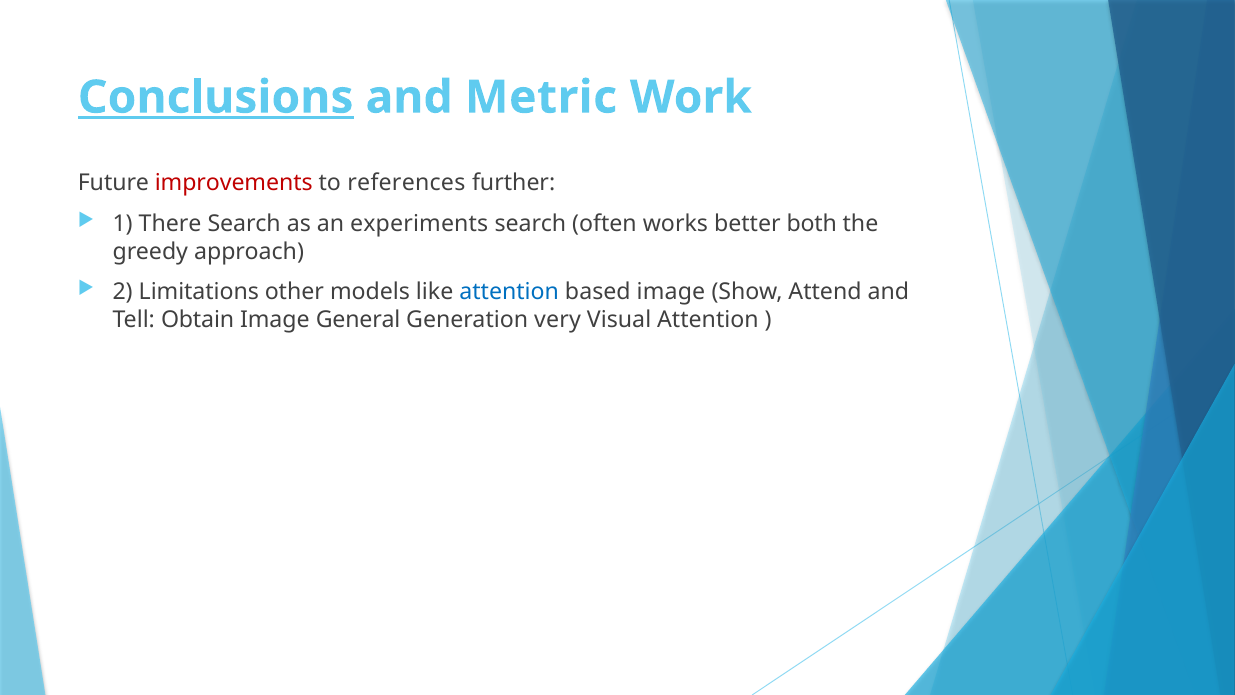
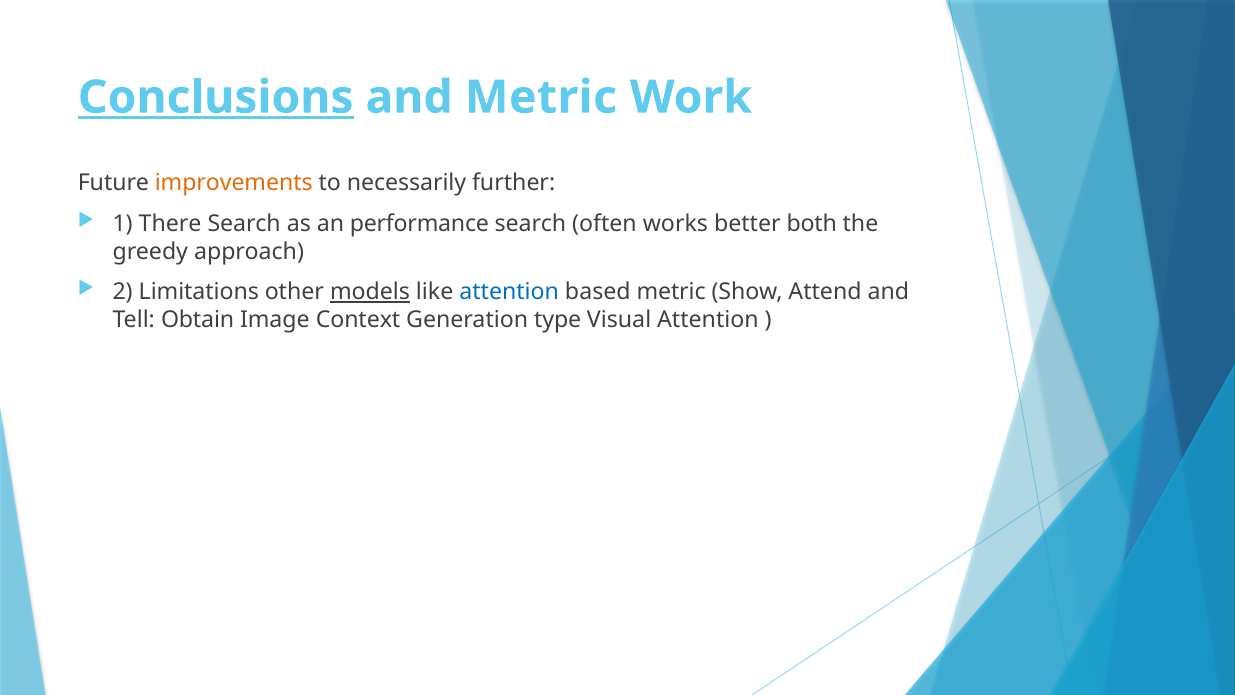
improvements colour: red -> orange (234, 183)
references: references -> necessarily (407, 183)
experiments: experiments -> performance (419, 224)
models underline: none -> present (370, 292)
based image: image -> metric (671, 292)
General: General -> Context (358, 320)
very: very -> type (558, 320)
